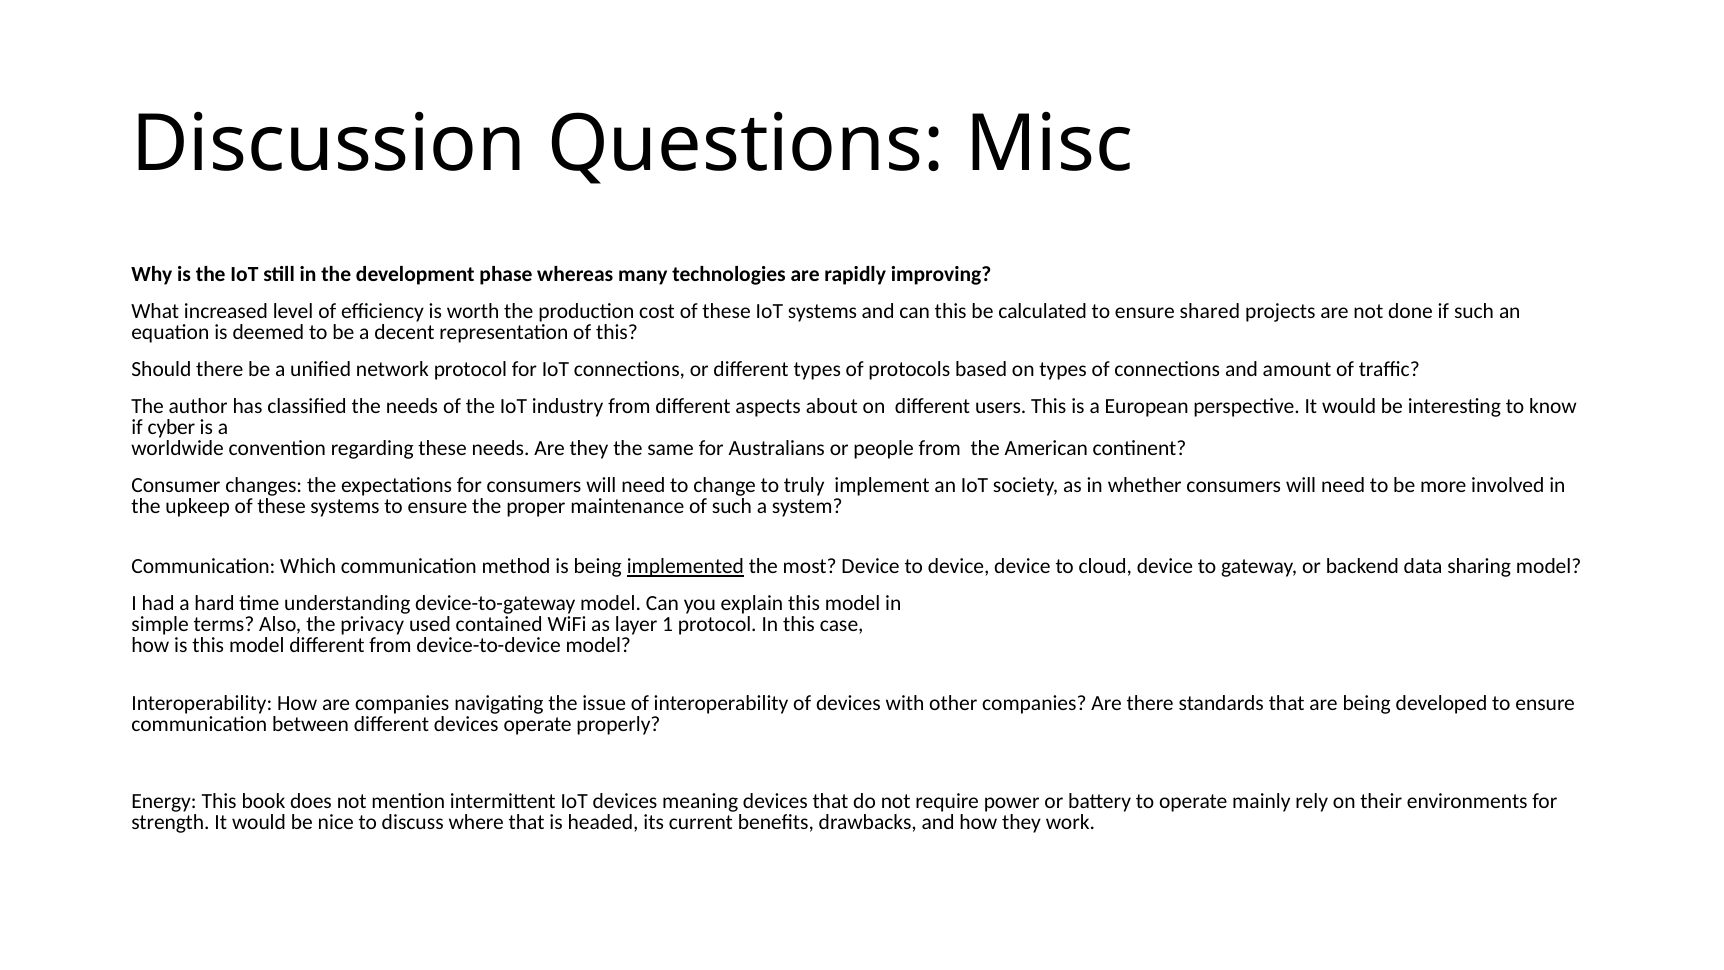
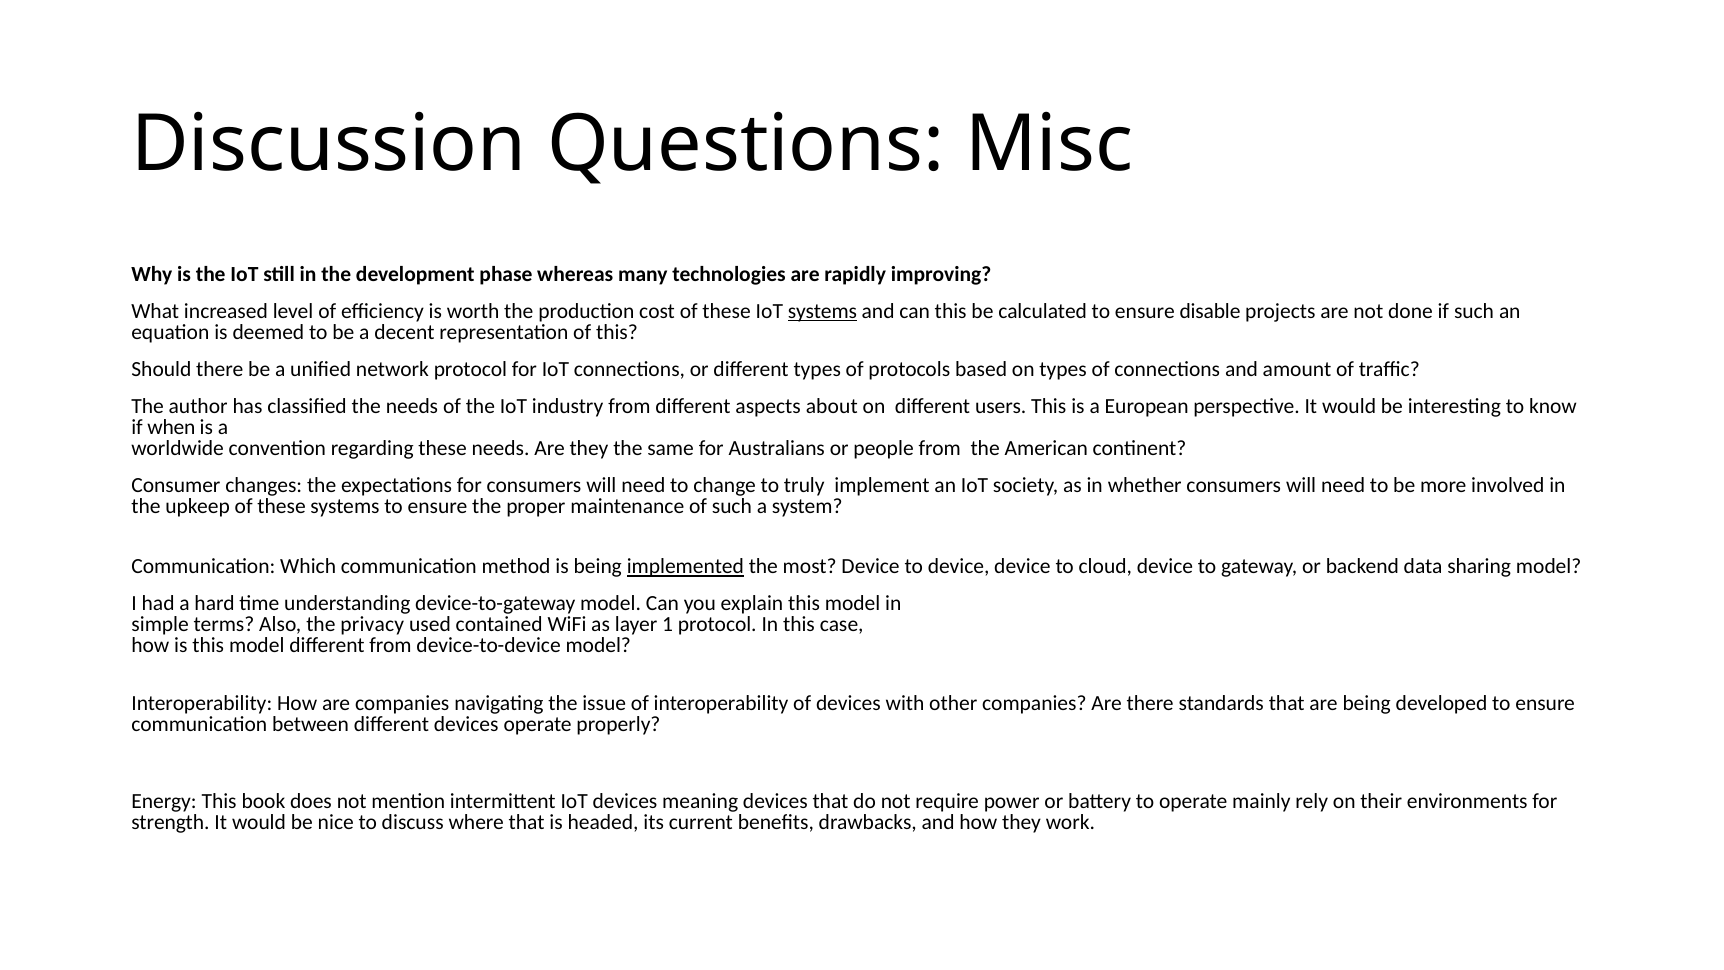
systems underline: none -> present (822, 311)
shared: shared -> disable (1210, 311)
cyber: cyber -> when (171, 427)
